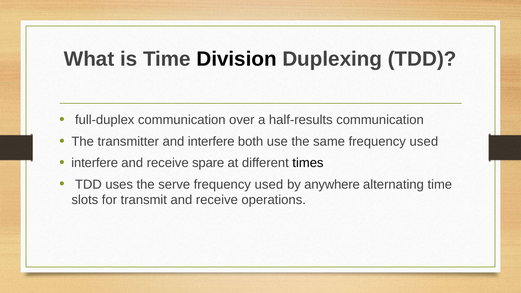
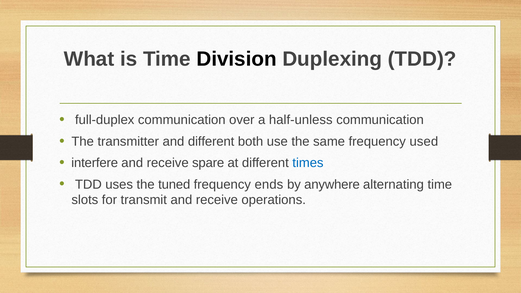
half-results: half-results -> half-unless (301, 120)
and interfere: interfere -> different (211, 141)
times colour: black -> blue (308, 163)
serve: serve -> tuned (174, 184)
used: used -> ends (269, 184)
